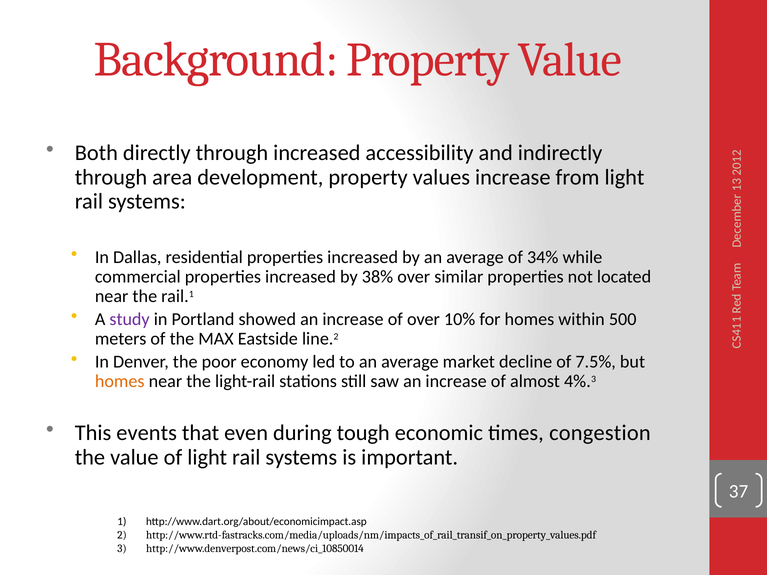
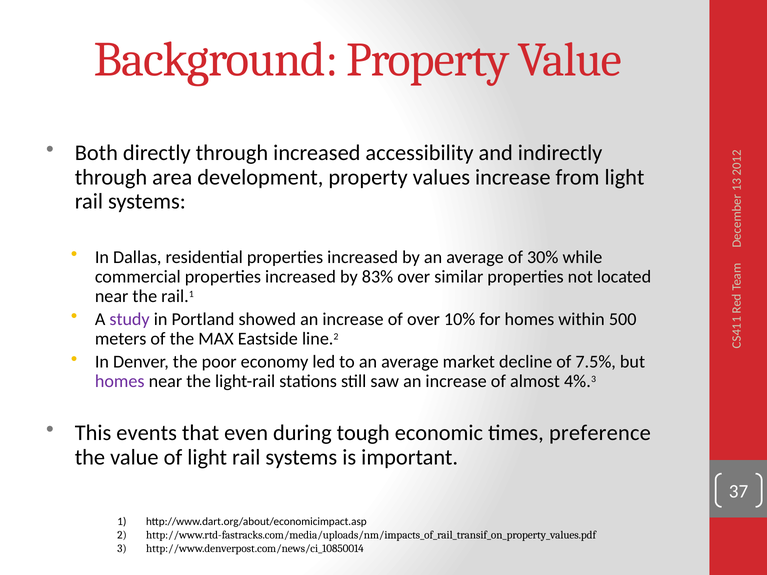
34%: 34% -> 30% (543, 257)
38%: 38% -> 83% (377, 277)
homes colour: orange -> purple (120, 381)
congestion: congestion -> preference (600, 433)
